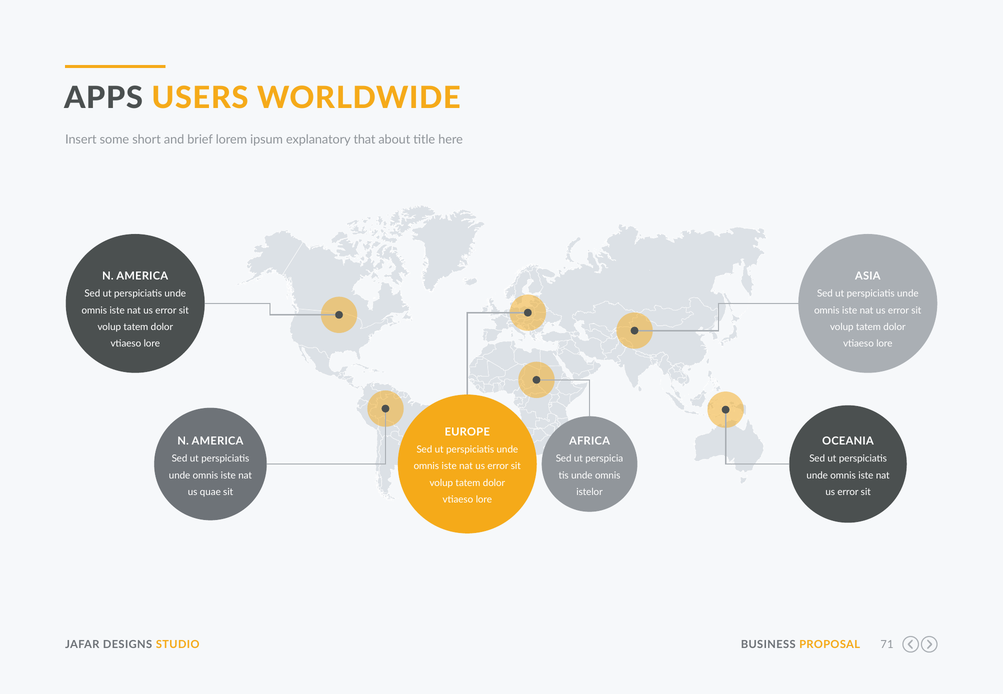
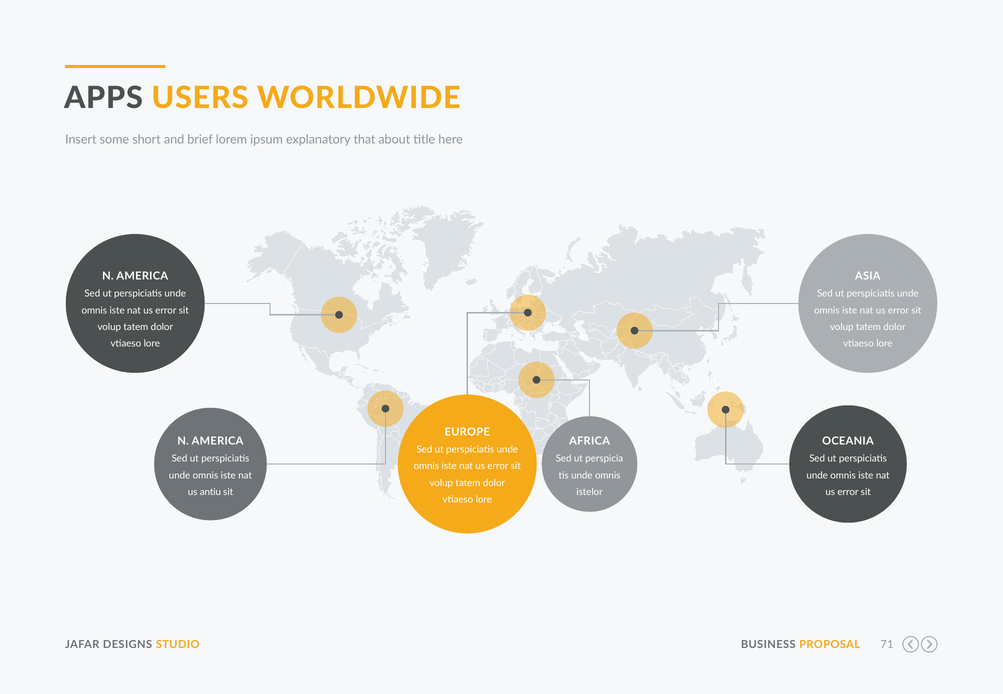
quae: quae -> antiu (210, 492)
